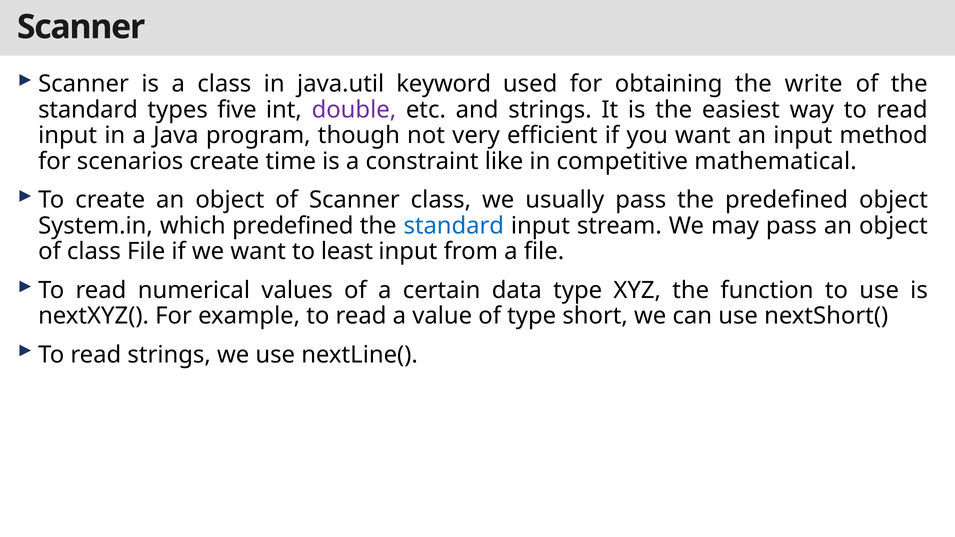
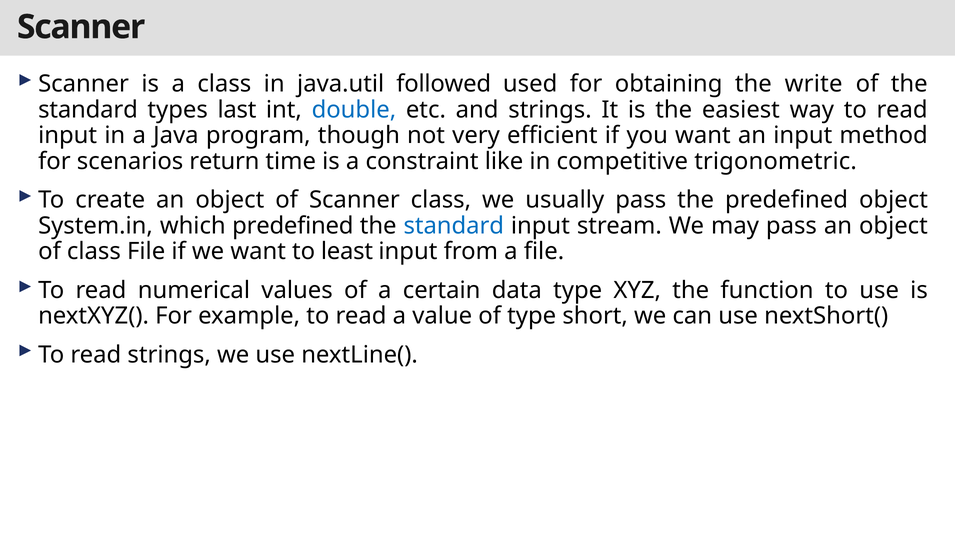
keyword: keyword -> followed (444, 84)
five: five -> last (237, 110)
double colour: purple -> blue (354, 110)
scenarios create: create -> return (224, 161)
mathematical: mathematical -> trigonometric (776, 161)
